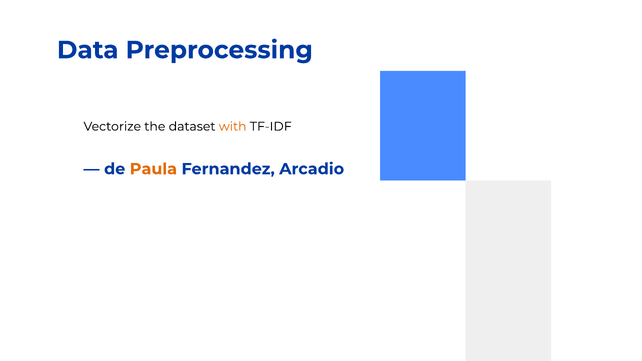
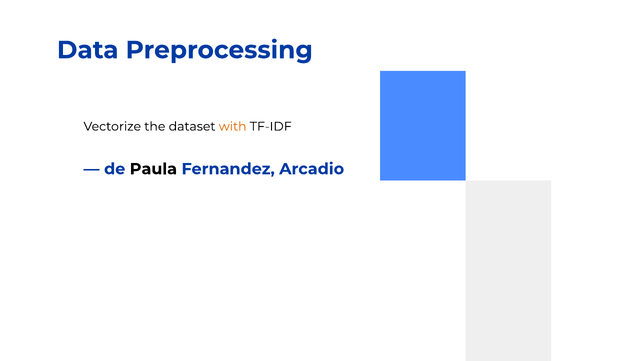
Paula colour: orange -> black (153, 169)
